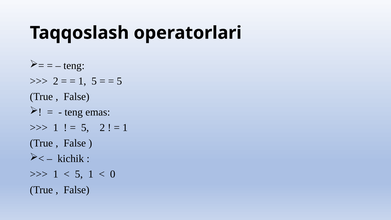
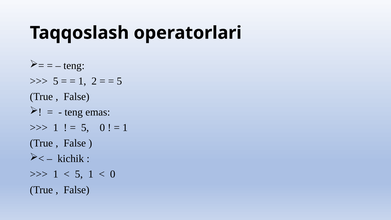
2: 2 -> 5 (56, 81)
1 5: 5 -> 2 (94, 81)
5 2: 2 -> 0 (102, 128)
